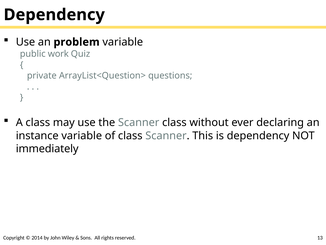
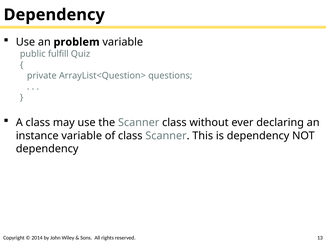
work: work -> fulfill (58, 54)
immediately: immediately -> dependency (47, 148)
